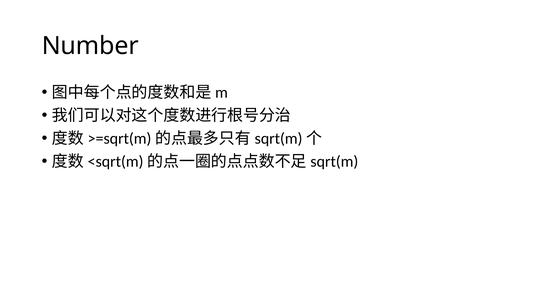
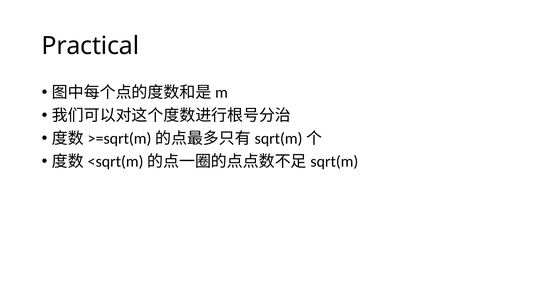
Number: Number -> Practical (90, 46)
